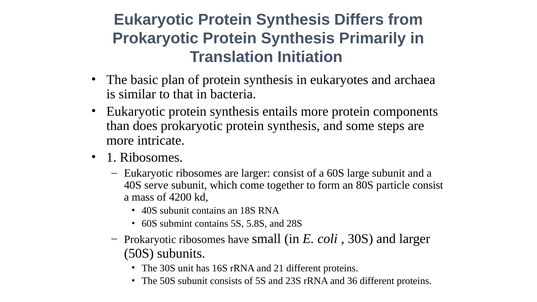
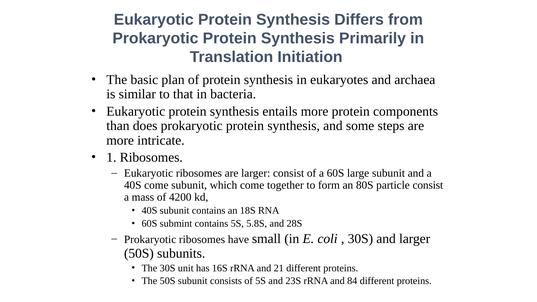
40S serve: serve -> come (156, 185)
36: 36 -> 84 (352, 281)
